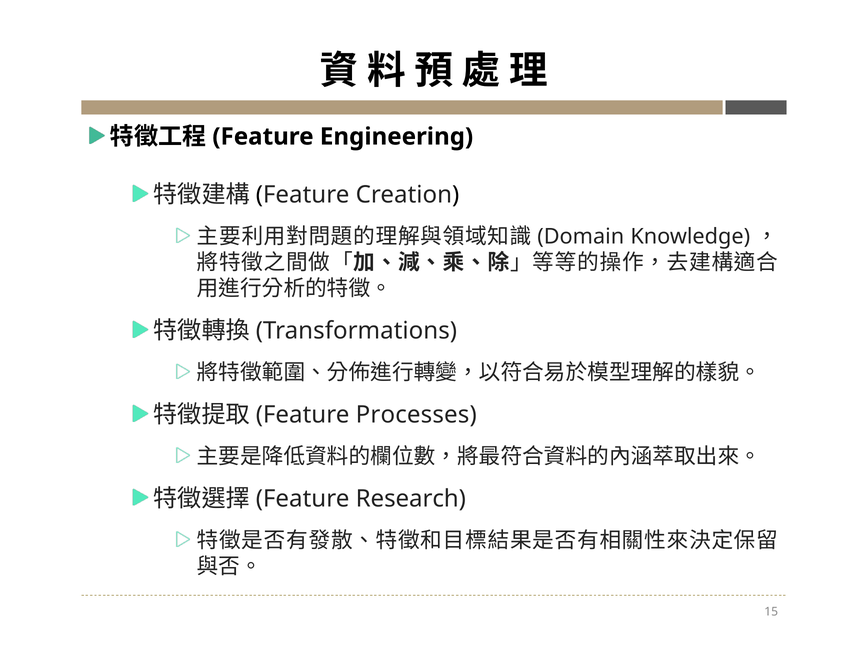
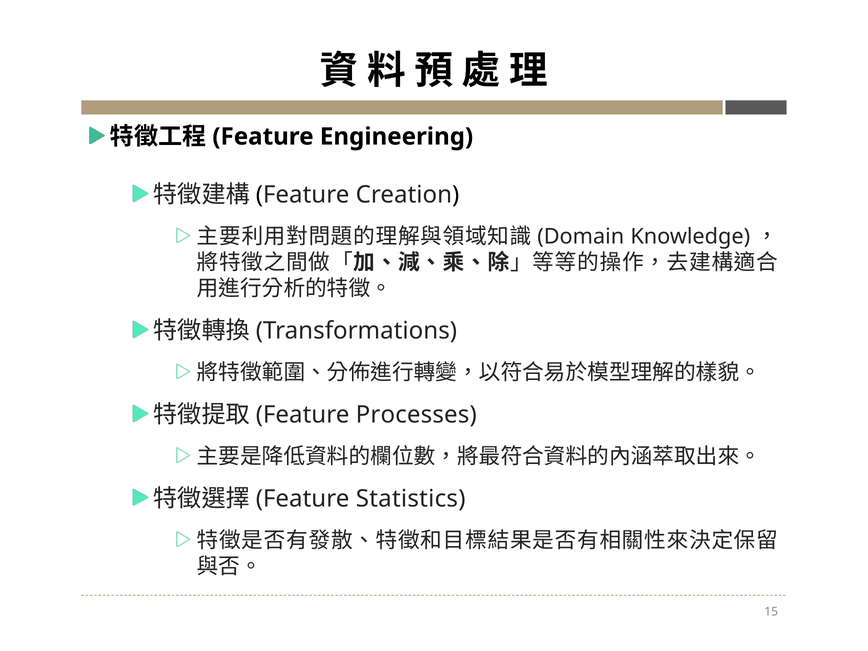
Research: Research -> Statistics (411, 499)
